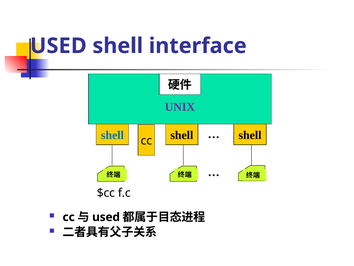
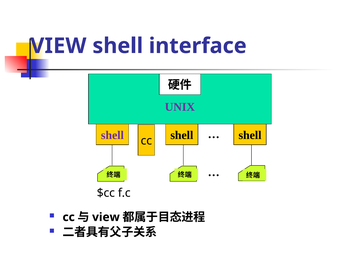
USED: USED -> VIEW (58, 46)
shell colour: blue -> purple (112, 135)
used: used -> view (106, 217)
